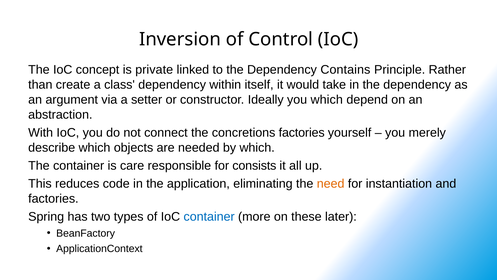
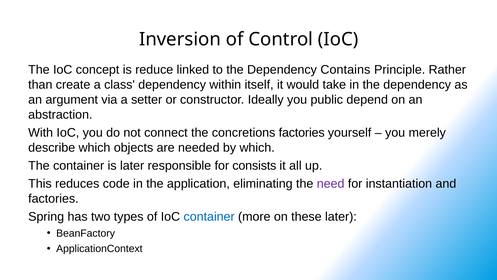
private: private -> reduce (154, 70)
you which: which -> public (327, 100)
is care: care -> later (132, 165)
need colour: orange -> purple (331, 183)
